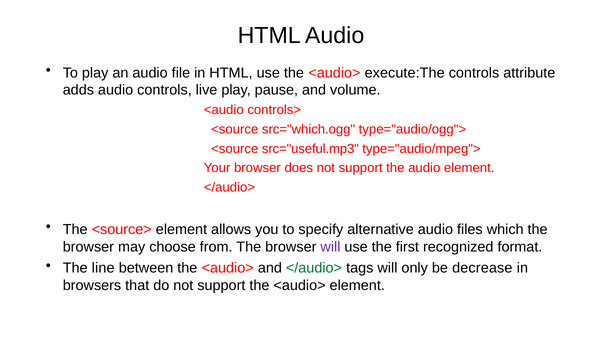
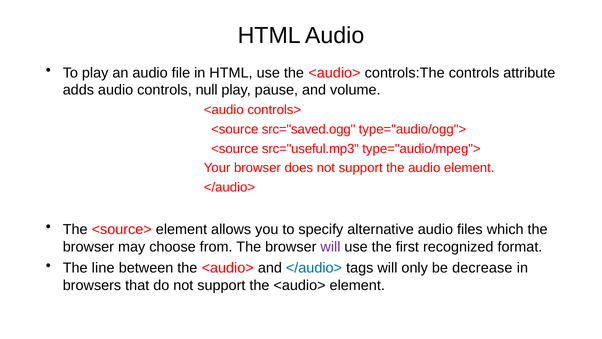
execute:The: execute:The -> controls:The (405, 73)
live: live -> null (207, 90)
src="which.ogg: src="which.ogg -> src="saved.ogg (309, 129)
</audio> colour: green -> blue (314, 268)
